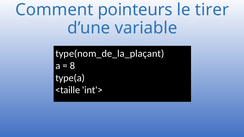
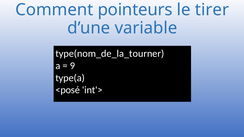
type(nom_de_la_plaçant: type(nom_de_la_plaçant -> type(nom_de_la_tourner (110, 54)
8: 8 -> 9 (72, 66)
<taille: <taille -> <posé (68, 90)
